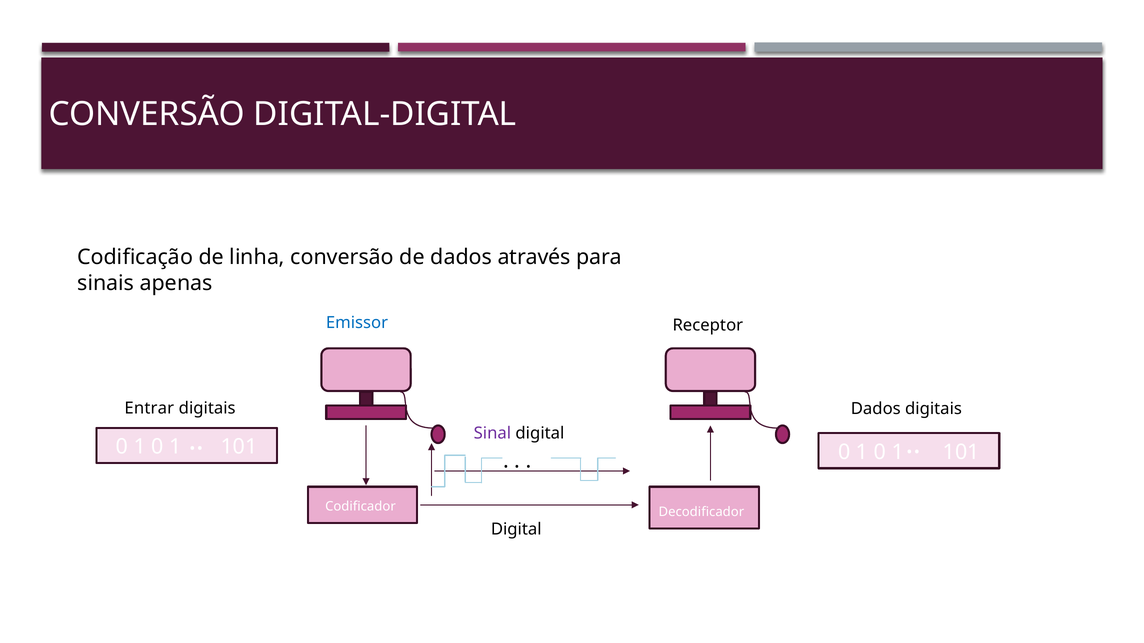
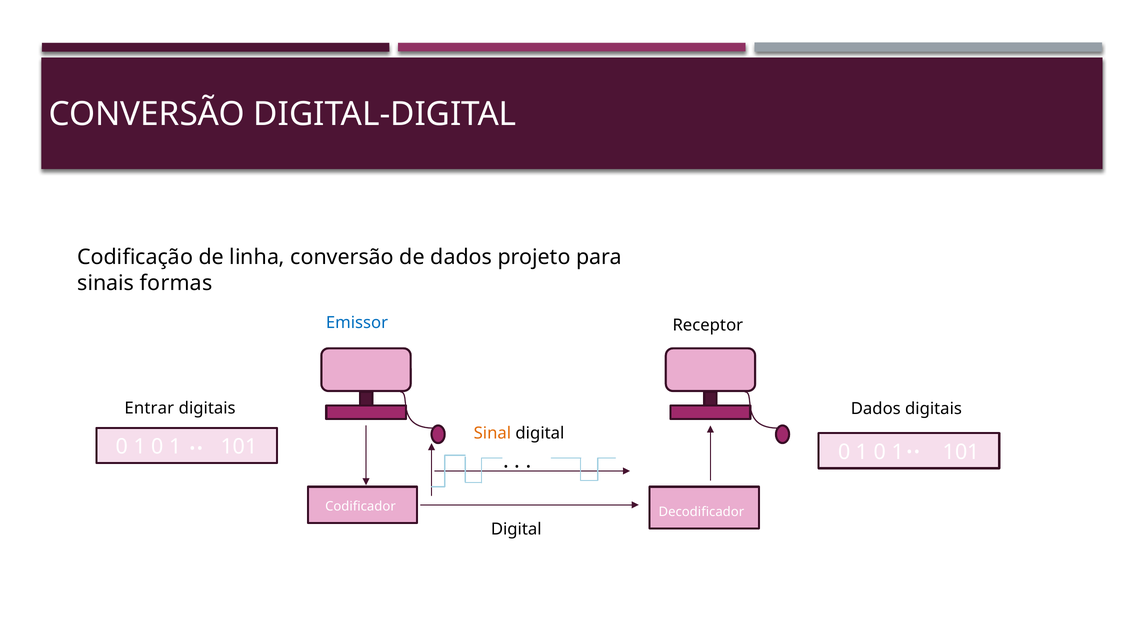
através: através -> projeto (534, 257)
apenas: apenas -> formas (176, 283)
Sinal colour: purple -> orange (492, 434)
